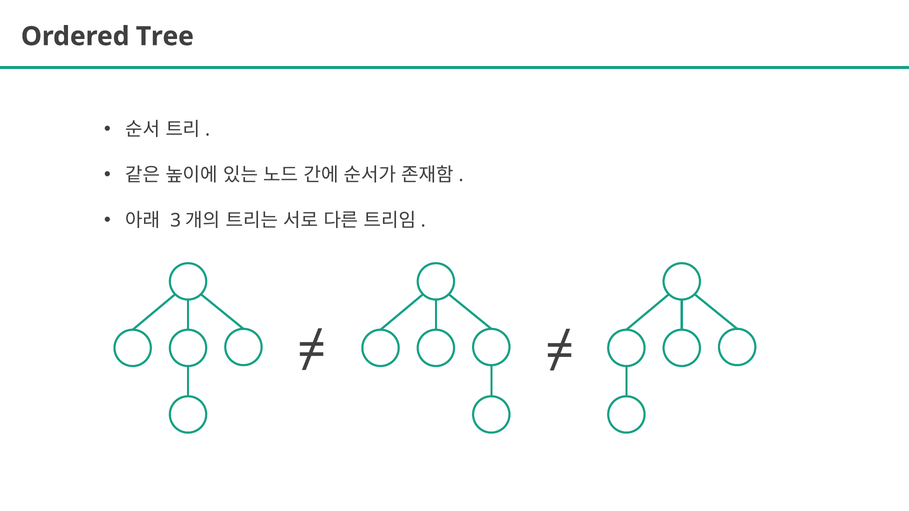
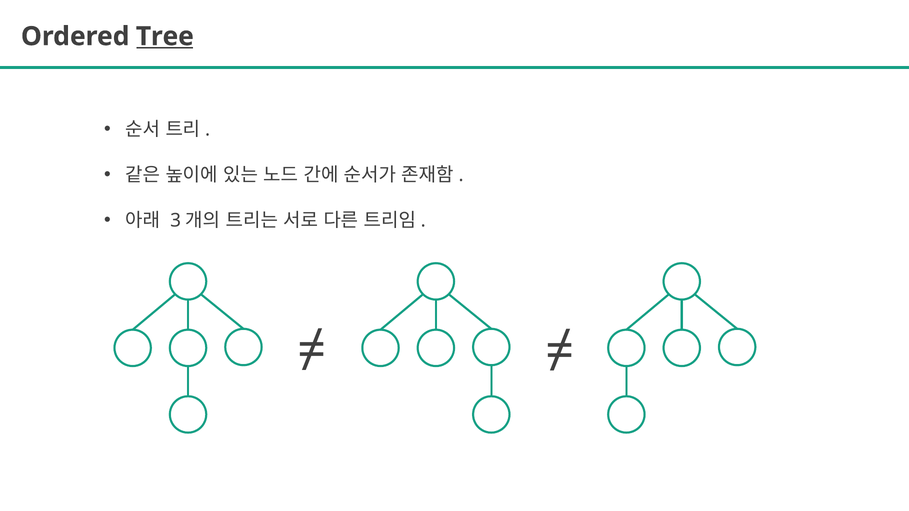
Tree underline: none -> present (165, 36)
